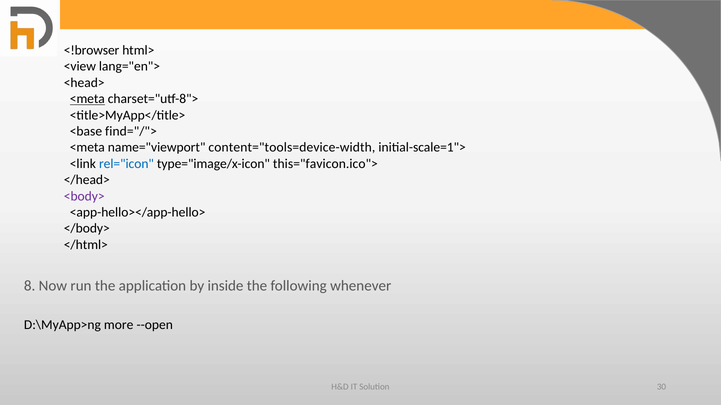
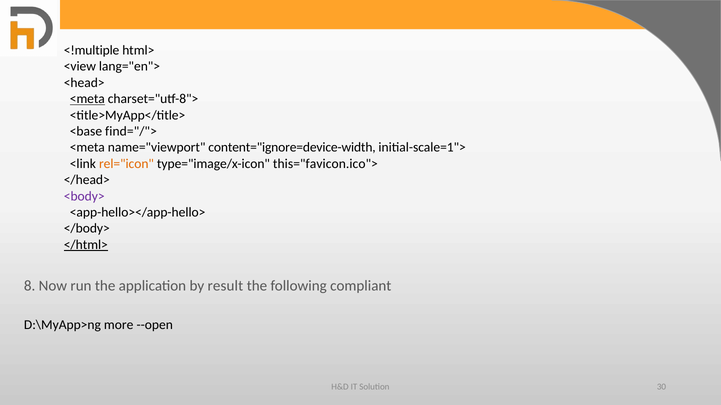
<!browser: <!browser -> <!multiple (92, 50)
content="tools=device-width: content="tools=device-width -> content="ignore=device-width (292, 148)
rel="icon colour: blue -> orange (126, 164)
</html> underline: none -> present (86, 245)
inside: inside -> result (225, 286)
whenever: whenever -> compliant (361, 286)
